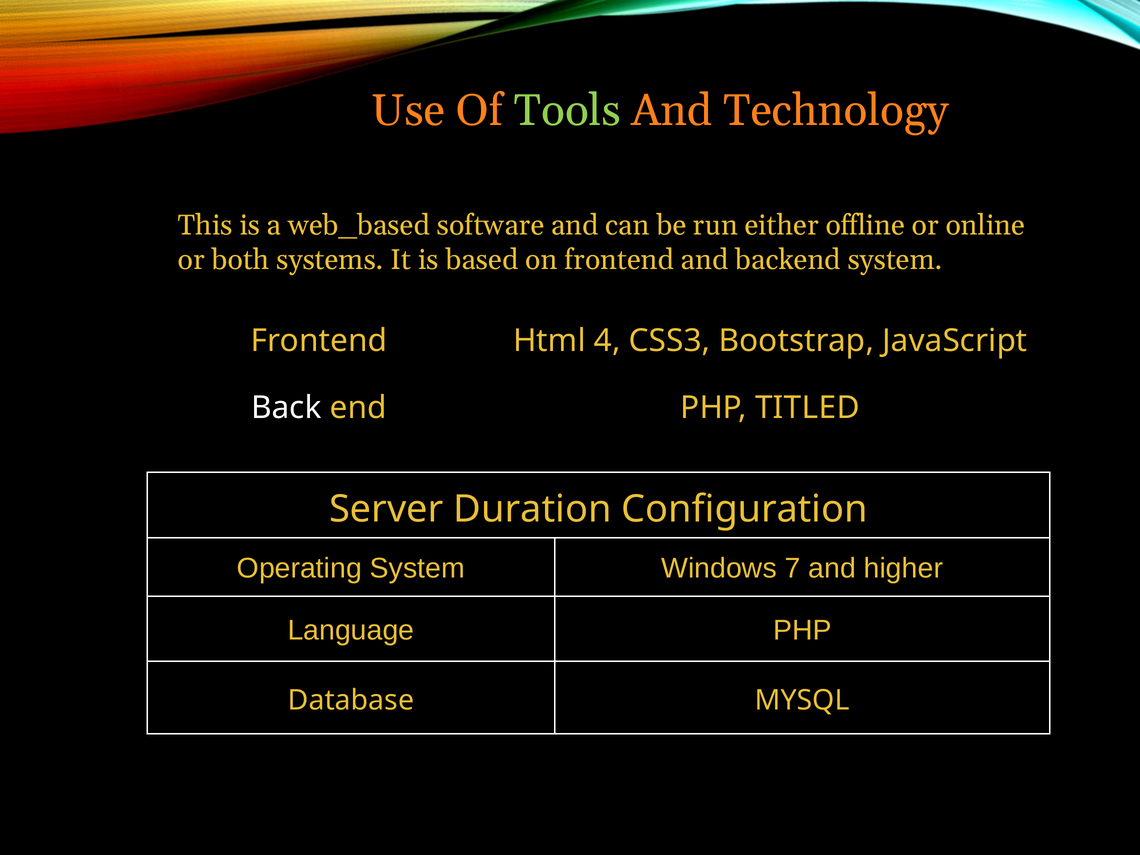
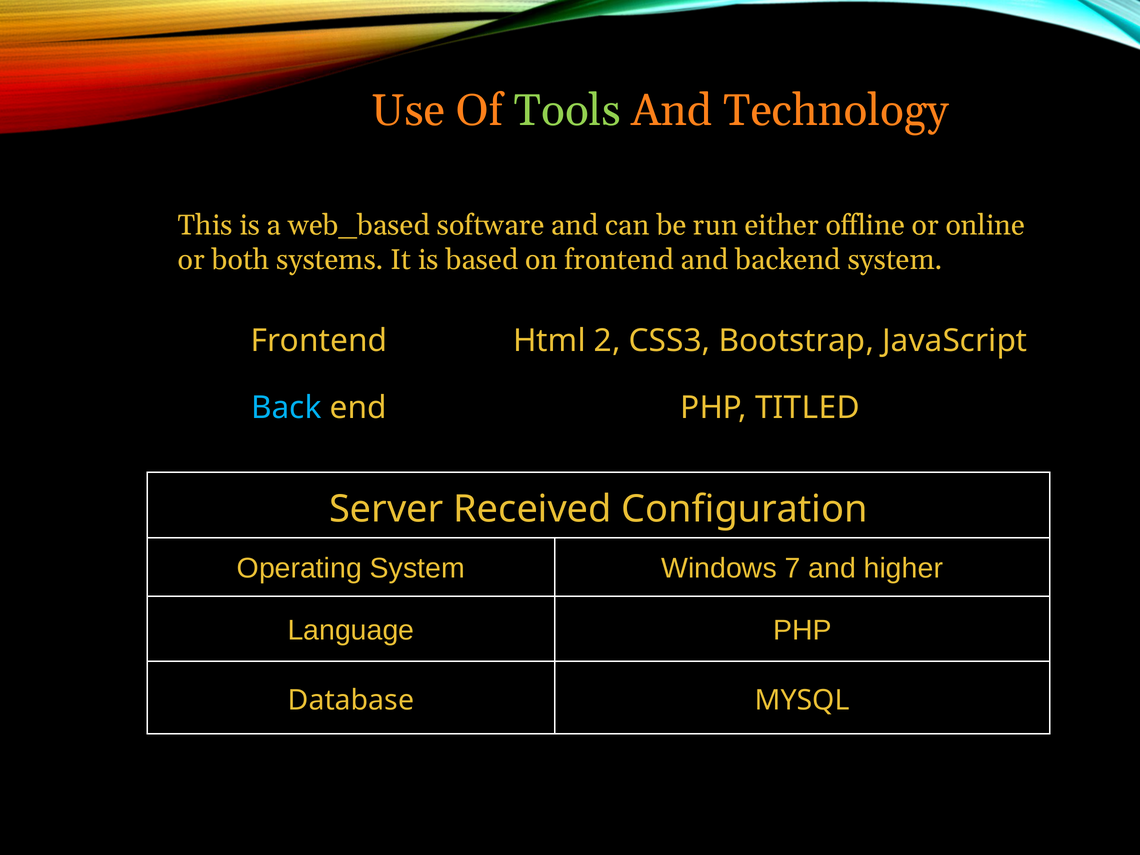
4: 4 -> 2 (607, 341)
Back colour: white -> light blue (286, 408)
Duration: Duration -> Received (532, 509)
